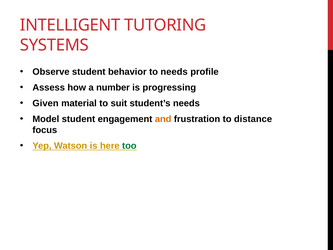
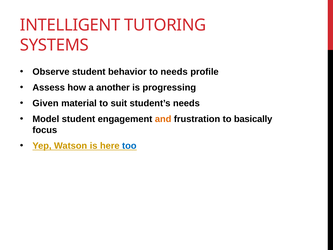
number: number -> another (113, 87)
distance: distance -> basically (253, 119)
too colour: green -> blue (129, 146)
